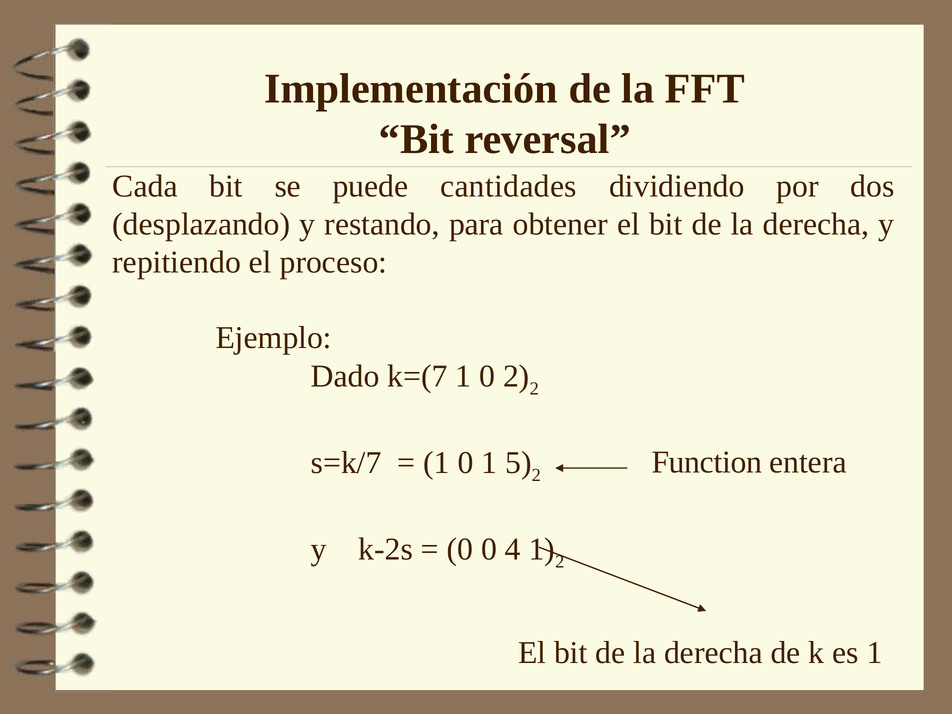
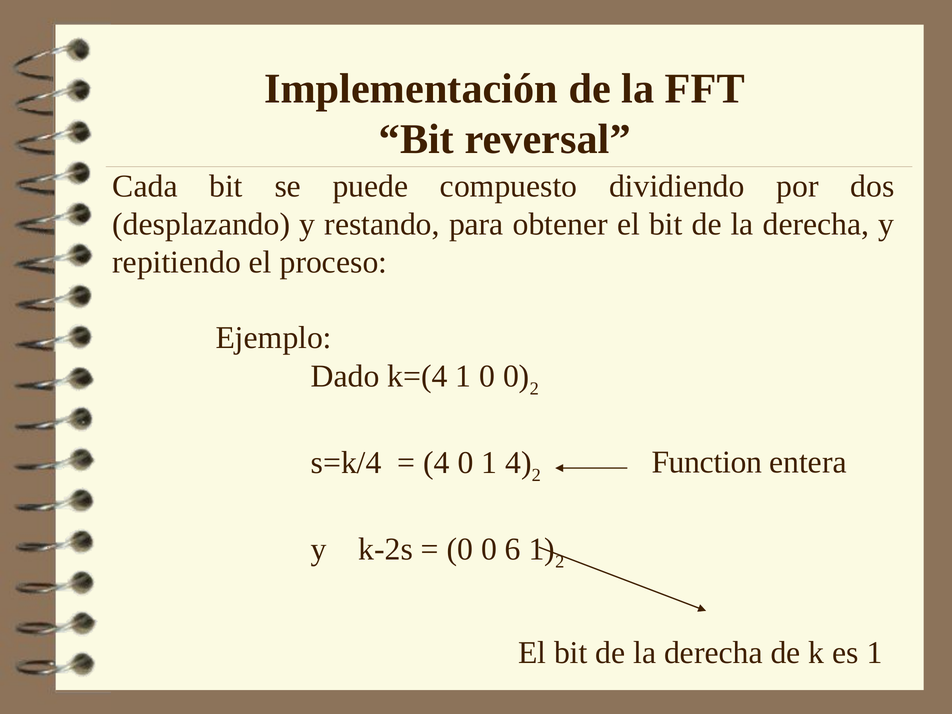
cantidades: cantidades -> compuesto (509, 186)
k=(7: k=(7 -> k=(4 (417, 376)
1 0 2: 2 -> 0 (516, 376)
s=k/7: s=k/7 -> s=k/4 (346, 463)
1: 1 -> 4 (436, 463)
1 5: 5 -> 4 (518, 463)
4: 4 -> 6 (513, 549)
